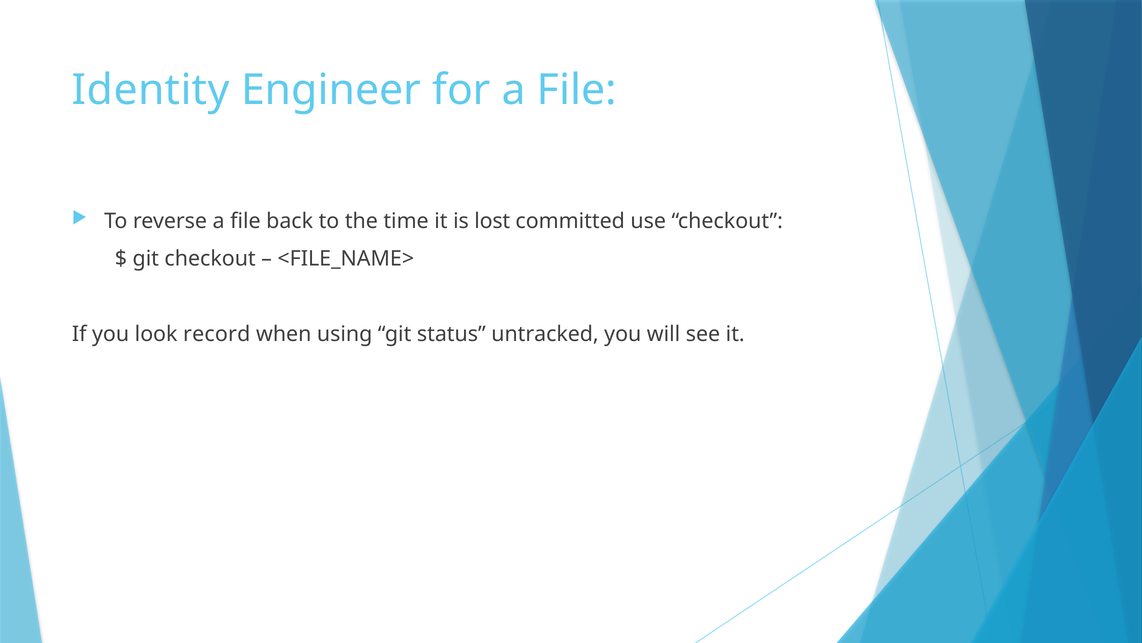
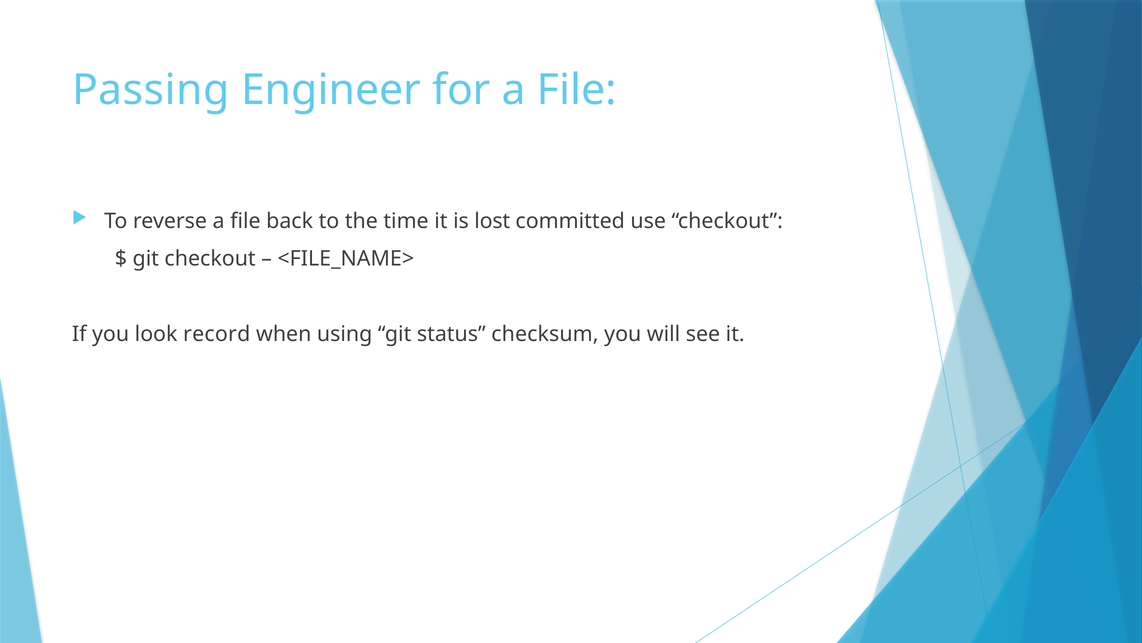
Identity: Identity -> Passing (151, 90)
untracked: untracked -> checksum (545, 334)
